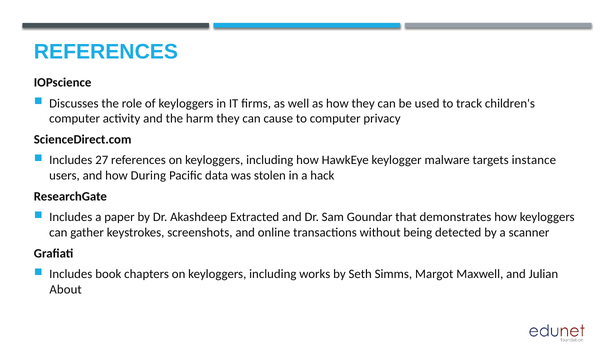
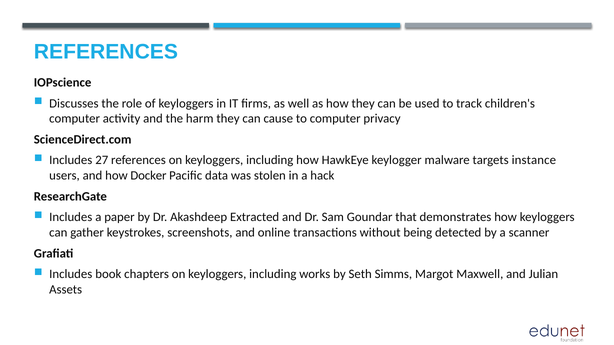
During: During -> Docker (148, 176)
About: About -> Assets (66, 290)
